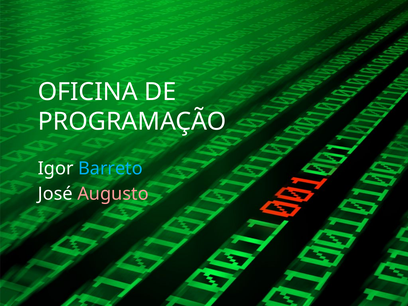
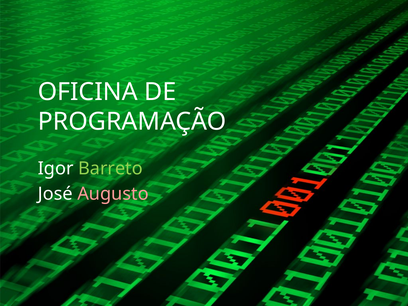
Barreto colour: light blue -> light green (110, 169)
